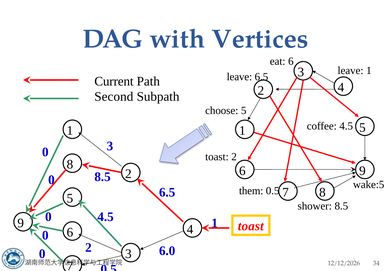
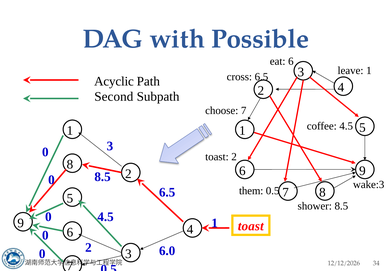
Vertices: Vertices -> Possible (260, 39)
leave: leave -> cross (239, 77)
Current: Current -> Acyclic (114, 81)
5: 5 -> 7 (244, 110)
wake:5: wake:5 -> wake:3 (369, 184)
